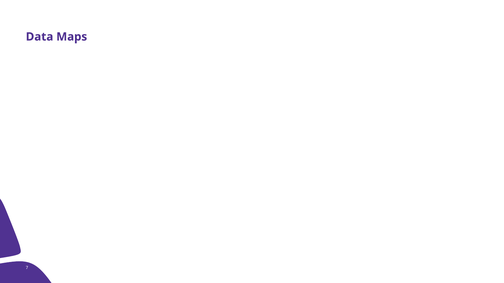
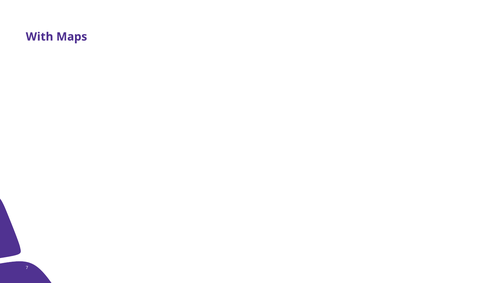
Data: Data -> With (40, 37)
